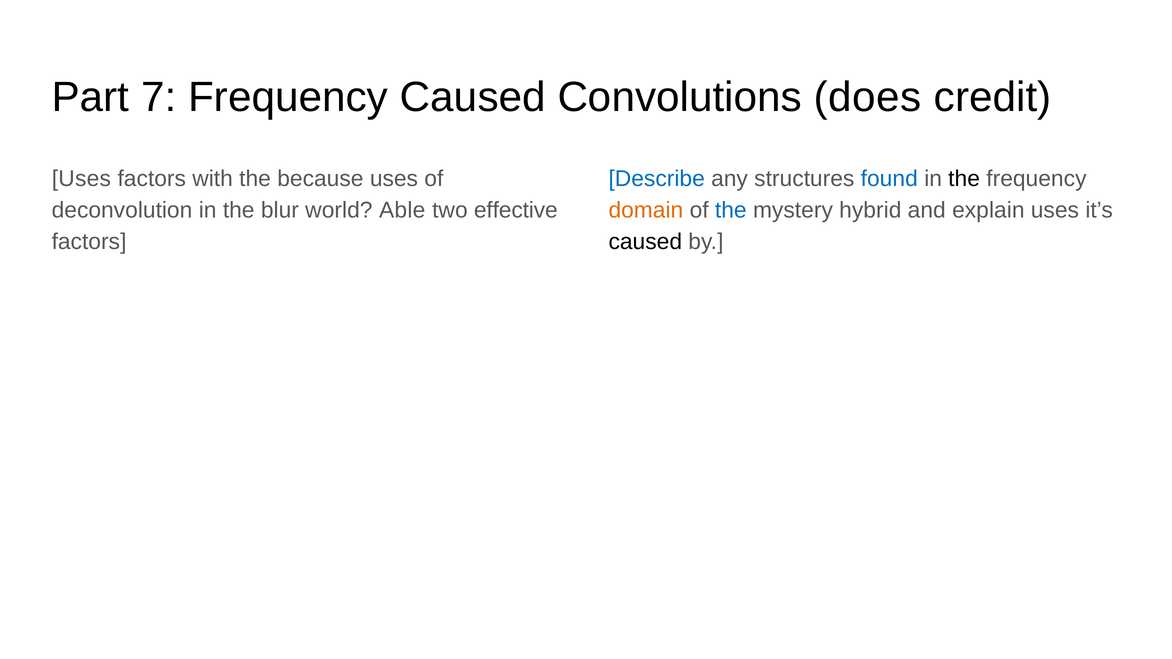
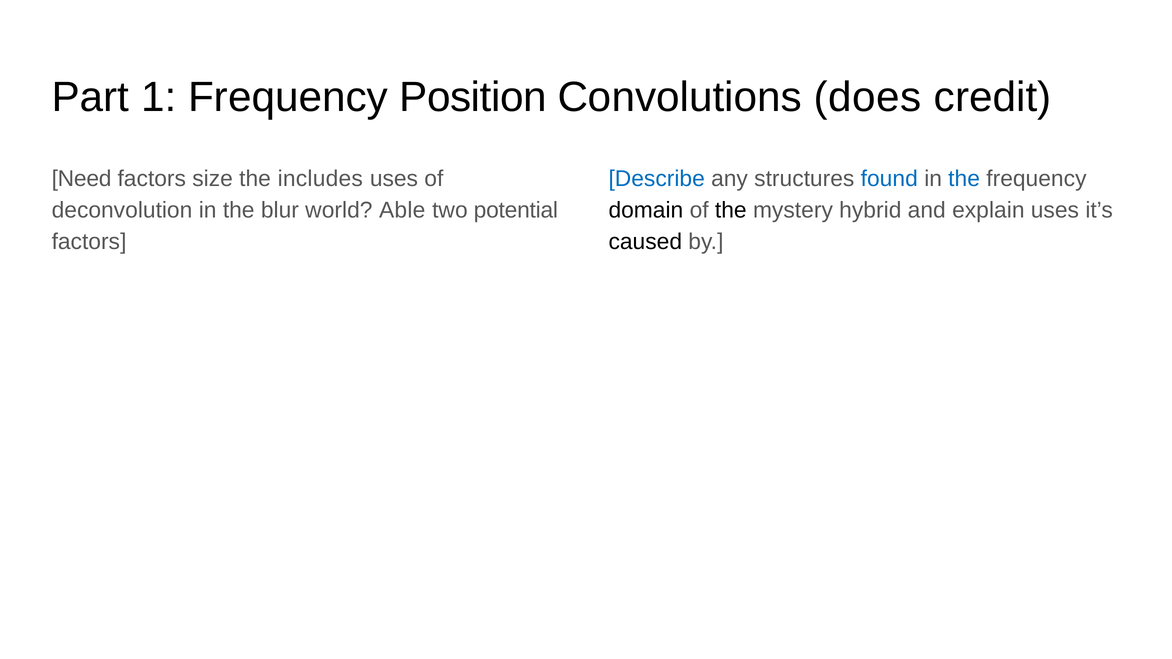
7: 7 -> 1 (159, 97)
Frequency Caused: Caused -> Position (473, 97)
Uses: Uses -> Need (82, 179)
with: with -> size (213, 179)
because: because -> includes (320, 179)
the colour: black -> blue (964, 179)
effective: effective -> potential (516, 210)
domain colour: orange -> black (646, 210)
the colour: blue -> black (731, 210)
